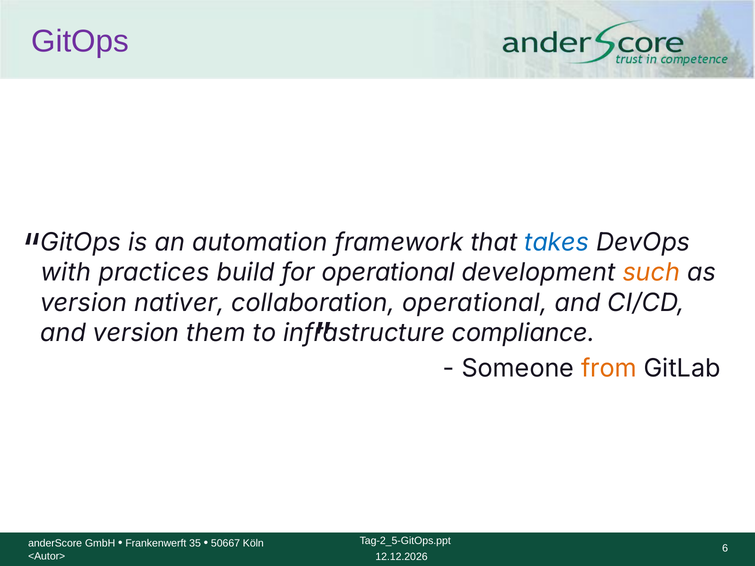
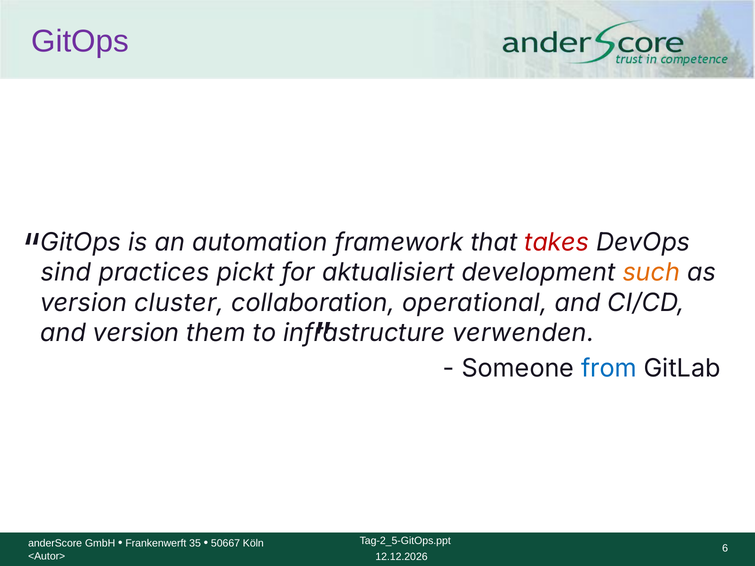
takes colour: blue -> red (557, 243)
with: with -> sind (66, 273)
build: build -> pickt (246, 273)
for operational: operational -> aktualisiert (388, 273)
nativer: nativer -> cluster (179, 303)
compliance: compliance -> verwenden (523, 333)
from colour: orange -> blue (609, 368)
